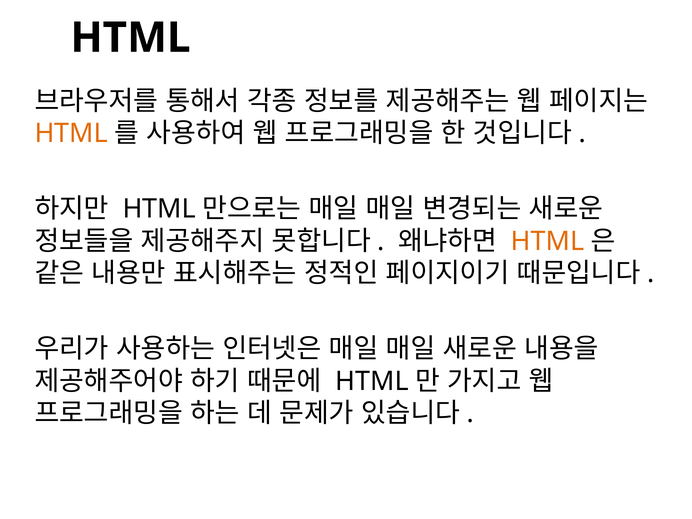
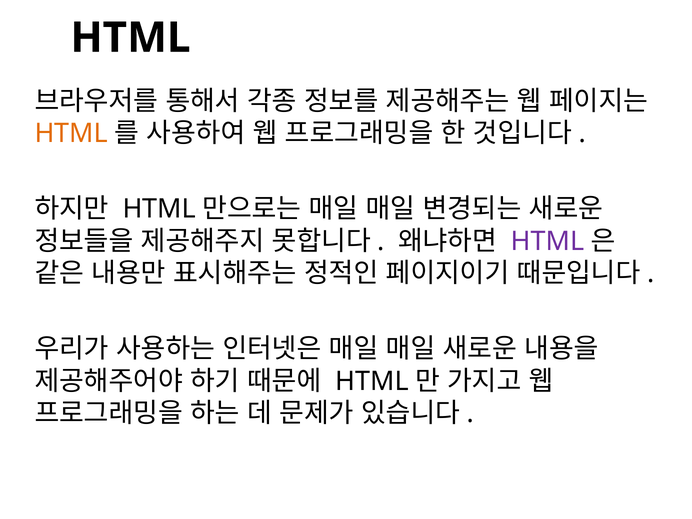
HTML colour: orange -> purple (548, 241)
